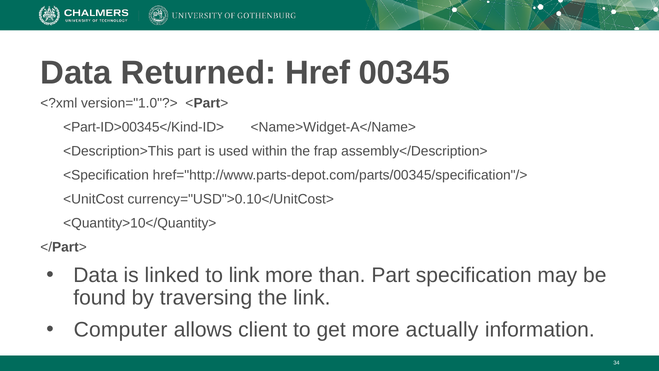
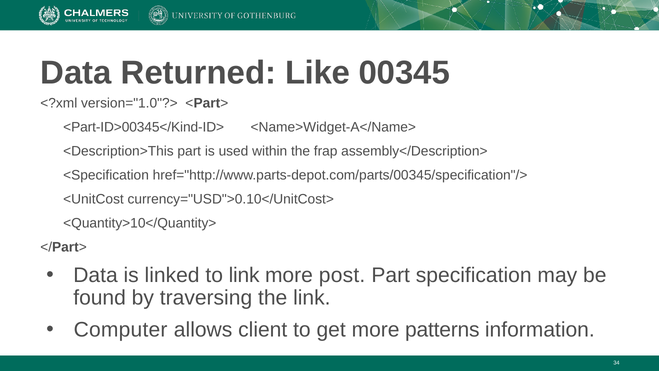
Href: Href -> Like (318, 73)
than: than -> post (342, 275)
actually: actually -> patterns (442, 330)
